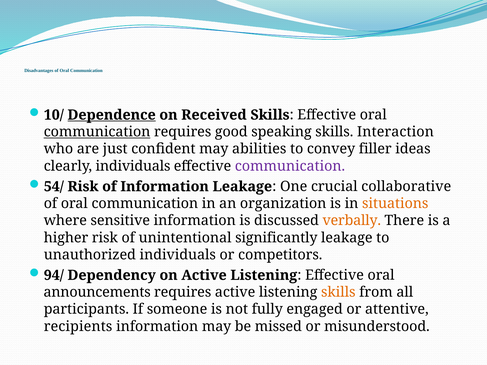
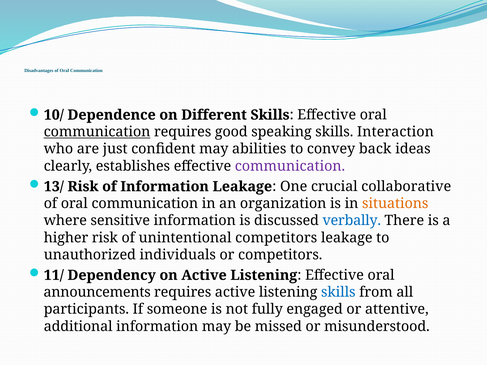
Dependence underline: present -> none (112, 115)
Received: Received -> Different (214, 115)
filler: filler -> back (375, 149)
clearly individuals: individuals -> establishes (133, 166)
54/: 54/ -> 13/ (54, 187)
verbally colour: orange -> blue (352, 221)
unintentional significantly: significantly -> competitors (276, 238)
94/: 94/ -> 11/ (54, 275)
skills colour: orange -> blue (338, 292)
recipients: recipients -> additional (78, 327)
